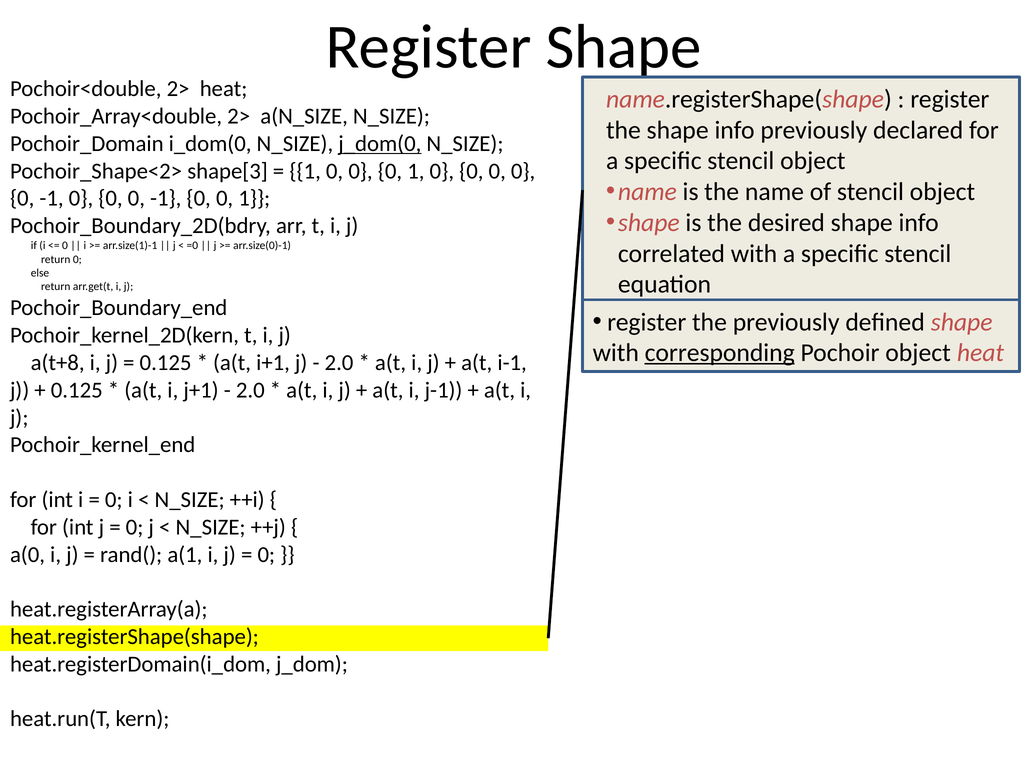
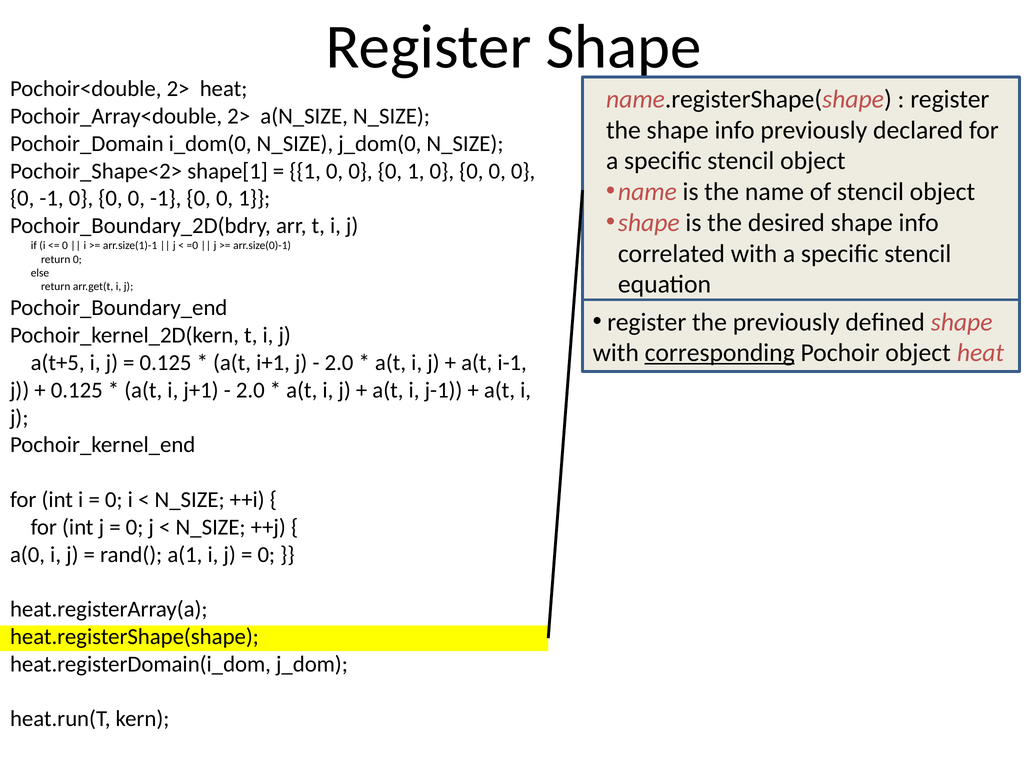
j_dom(0 underline: present -> none (380, 144)
shape[3: shape[3 -> shape[1 (228, 171)
a(t+8: a(t+8 -> a(t+5 (58, 363)
